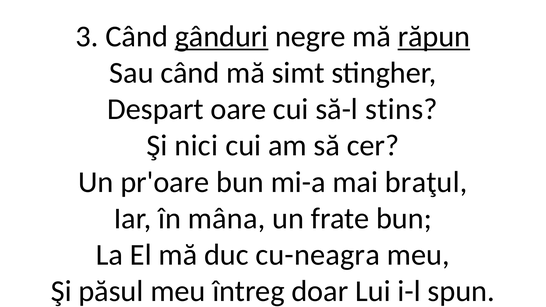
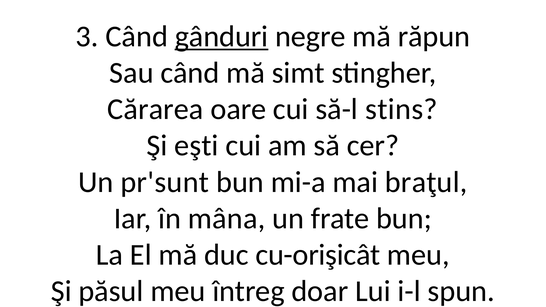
răpun underline: present -> none (434, 37)
Despart: Despart -> Cărarea (155, 109)
nici: nici -> eşti (196, 146)
pr'oare: pr'oare -> pr'sunt (165, 182)
cu-neagra: cu-neagra -> cu-orişicât (318, 255)
